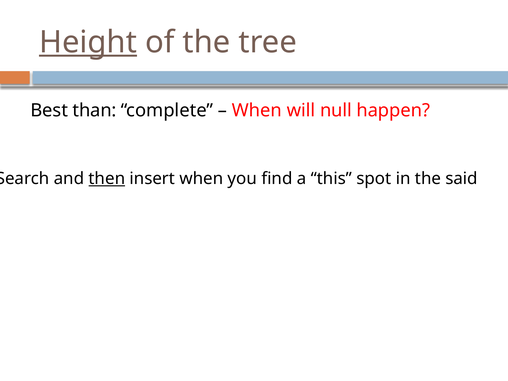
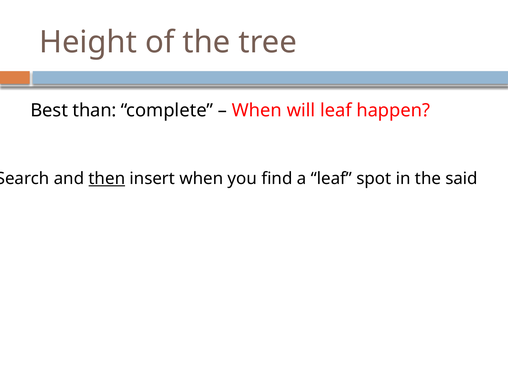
Height underline: present -> none (88, 42)
will null: null -> leaf (336, 110)
a this: this -> leaf (331, 179)
